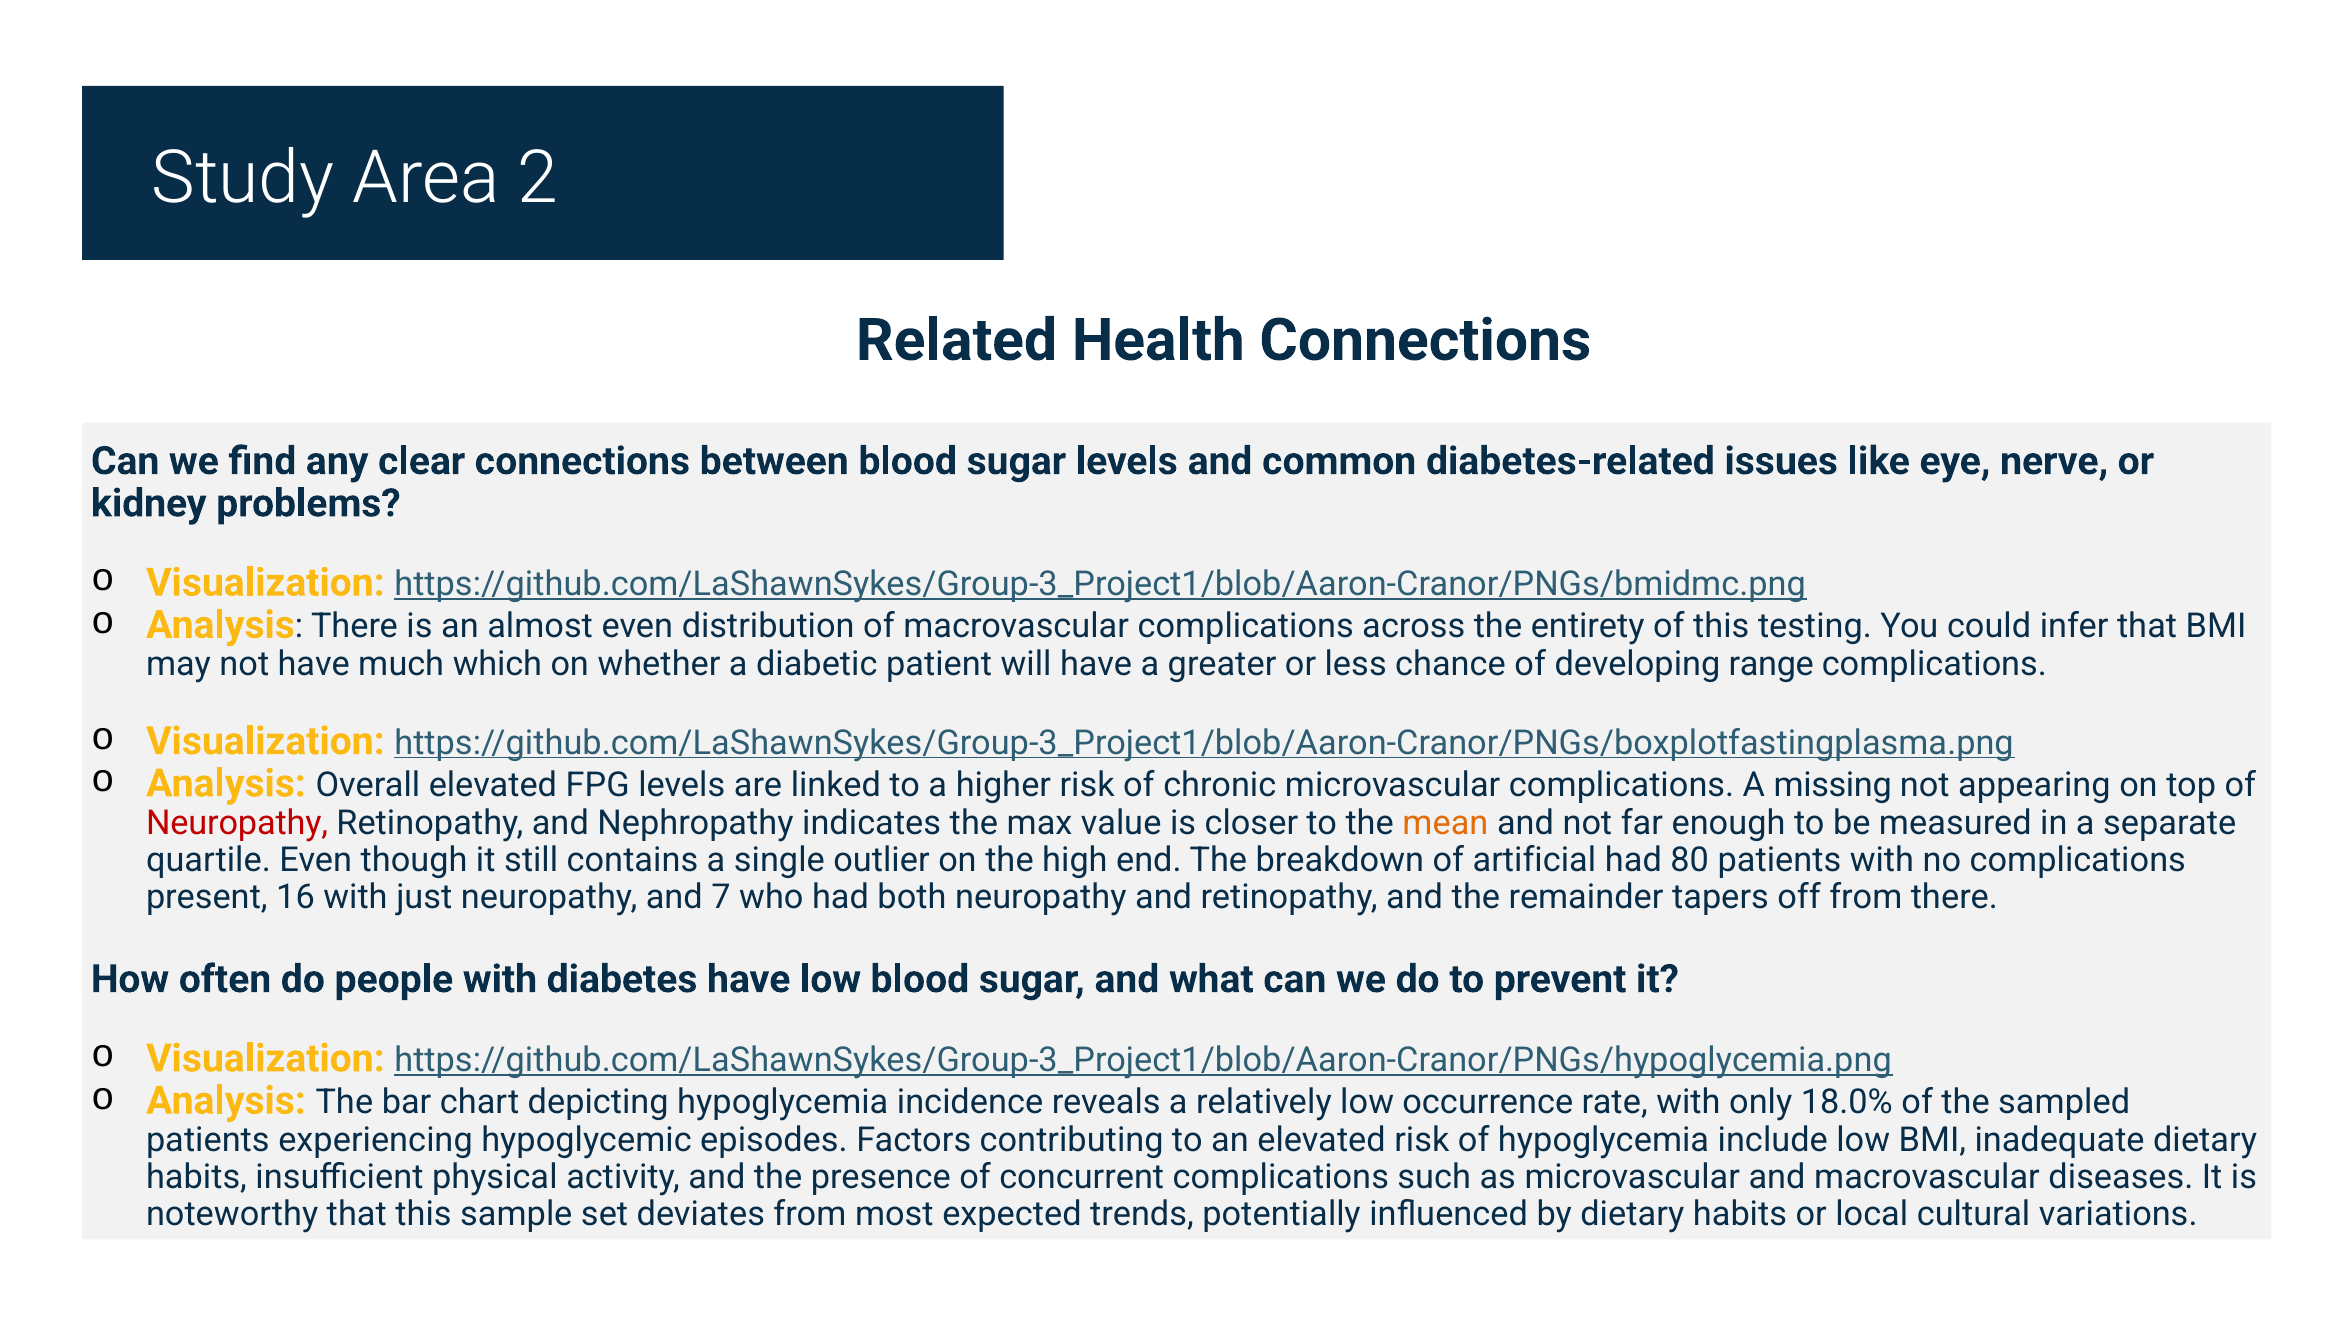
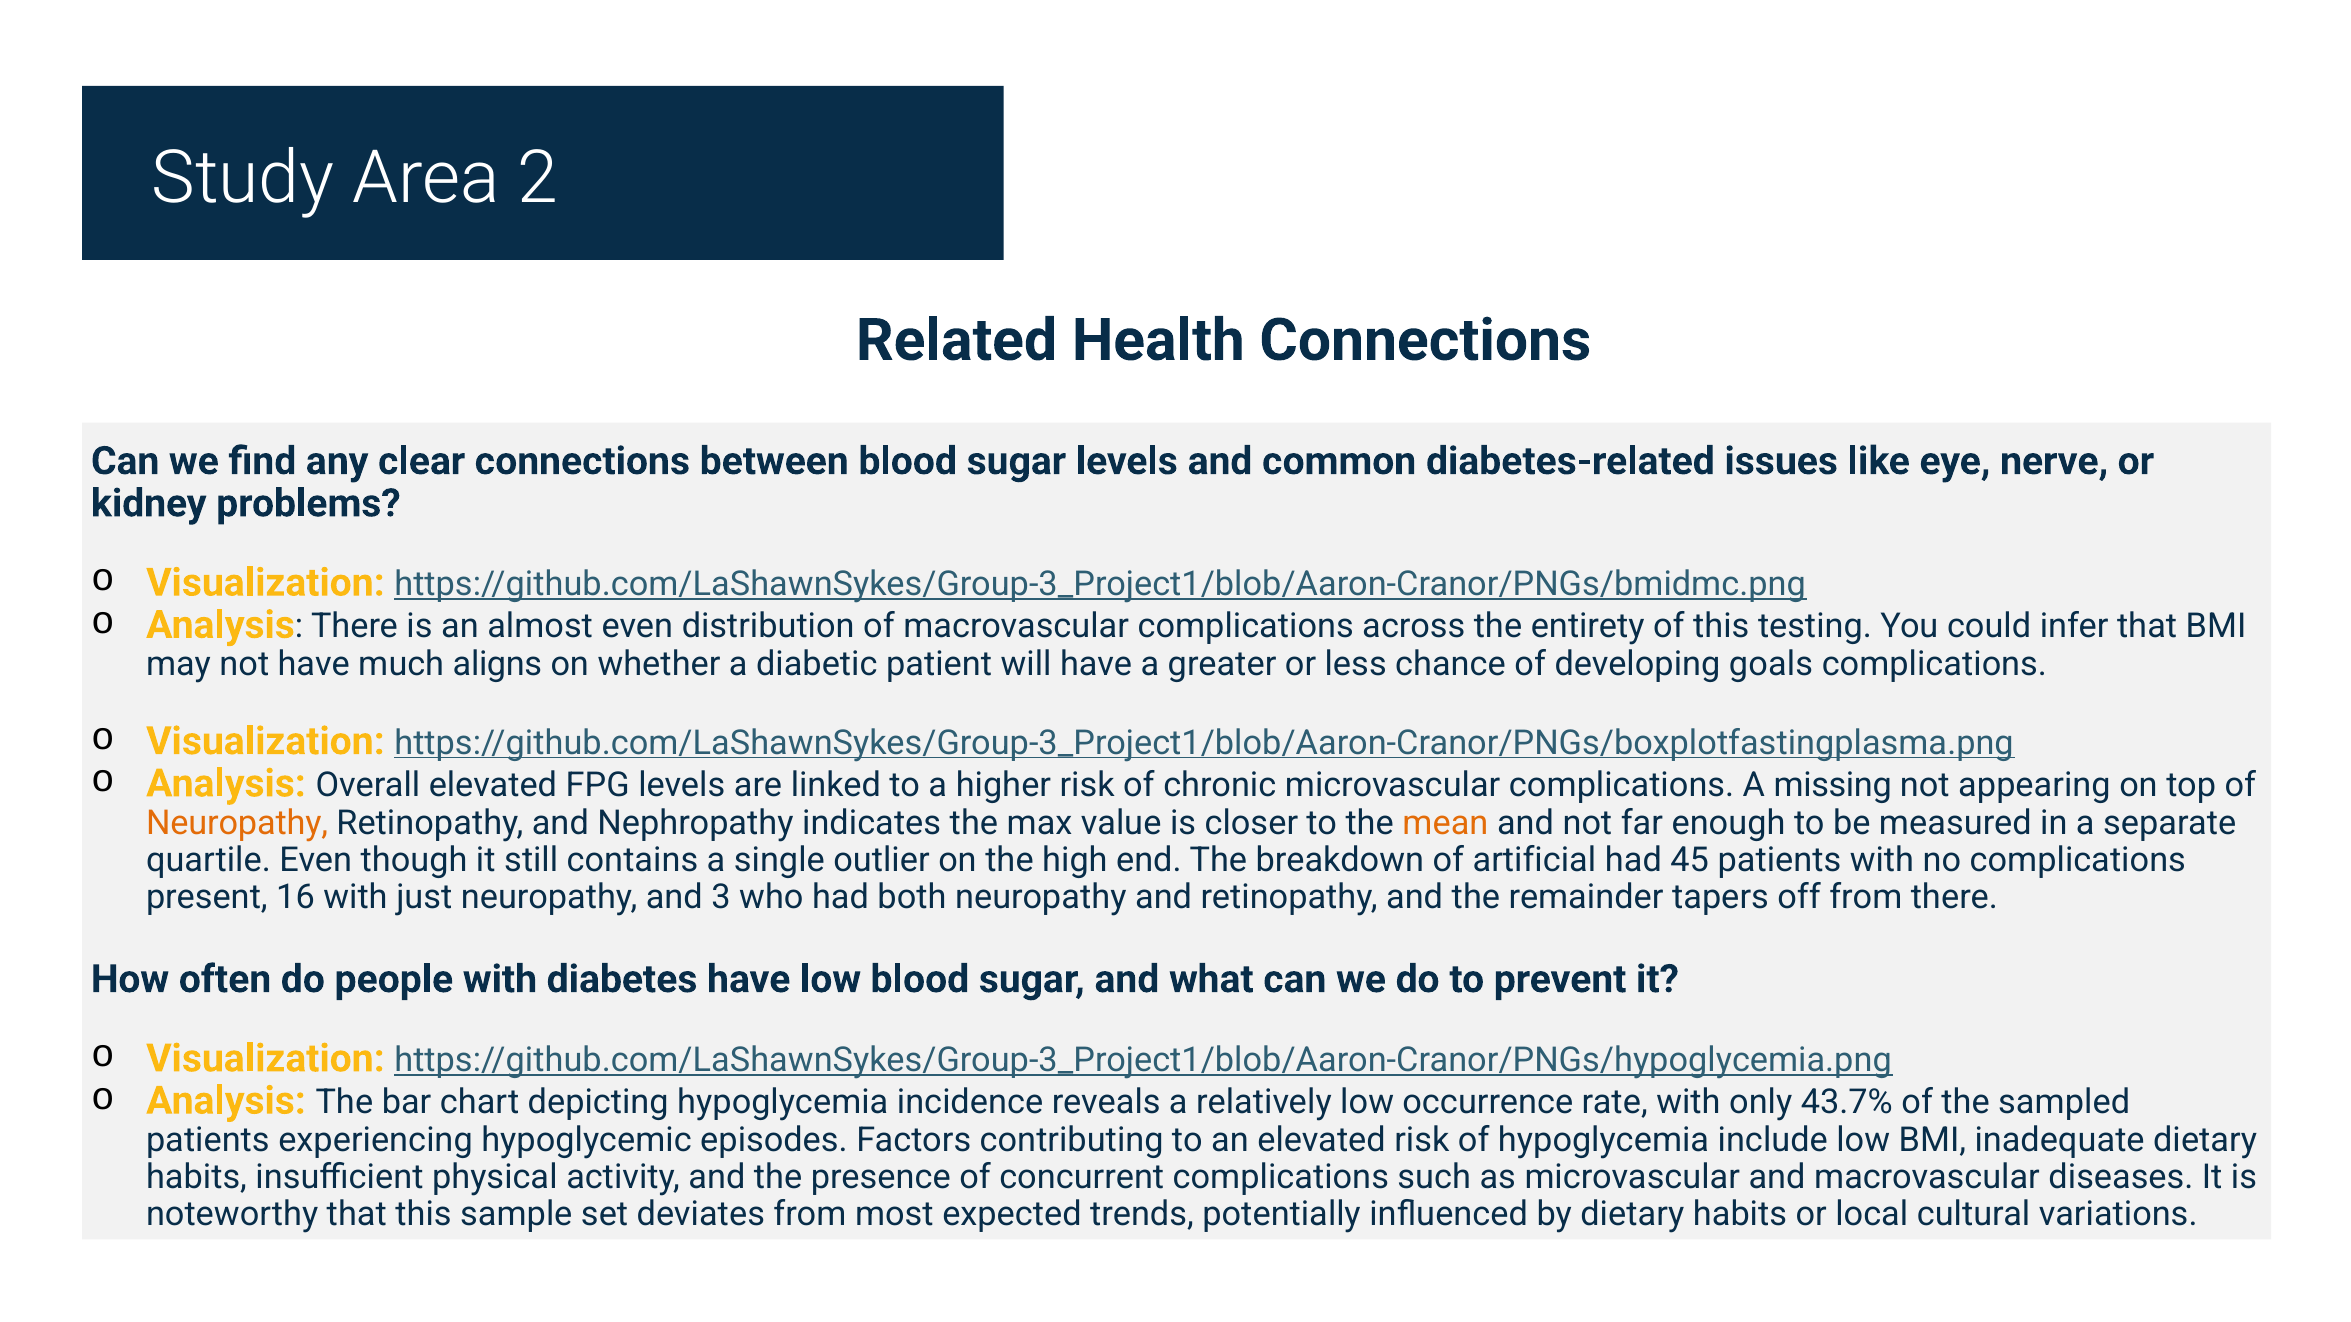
which: which -> aligns (497, 665)
range: range -> goals (1771, 665)
Neuropathy colour: red -> orange (237, 824)
80: 80 -> 45 (1690, 861)
7: 7 -> 3 (721, 898)
18.0%: 18.0% -> 43.7% (1847, 1103)
